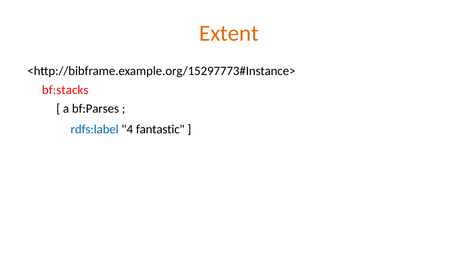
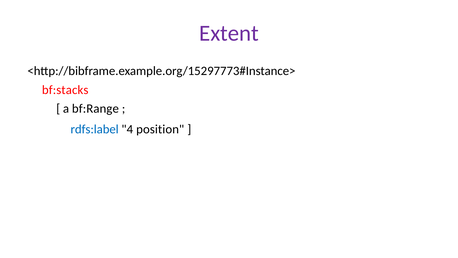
Extent colour: orange -> purple (229, 33)
bf:Parses: bf:Parses -> bf:Range (95, 109)
fantastic: fantastic -> position (160, 129)
